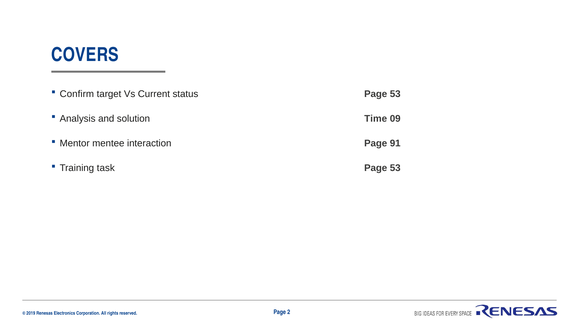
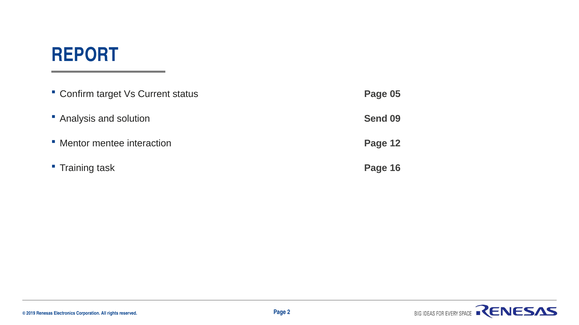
COVERS: COVERS -> REPORT (85, 55)
status Page 53: 53 -> 05 (395, 94)
Time: Time -> Send (376, 119)
91: 91 -> 12 (395, 144)
53: 53 -> 16 (395, 168)
